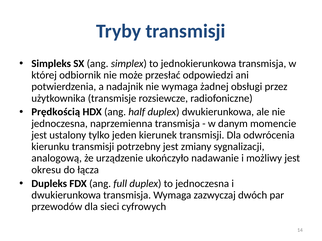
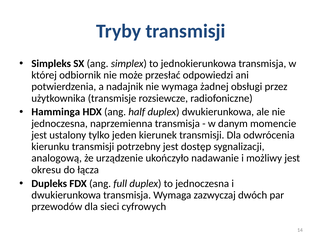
Prędkością: Prędkością -> Hamminga (56, 112)
zmiany: zmiany -> dostęp (196, 147)
